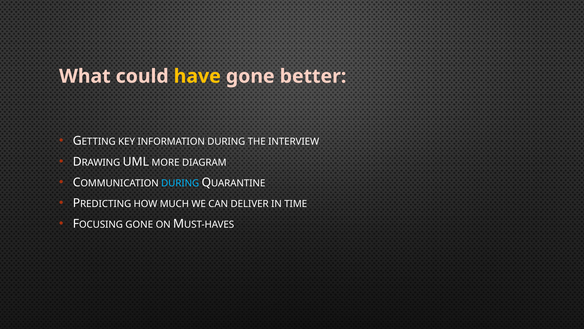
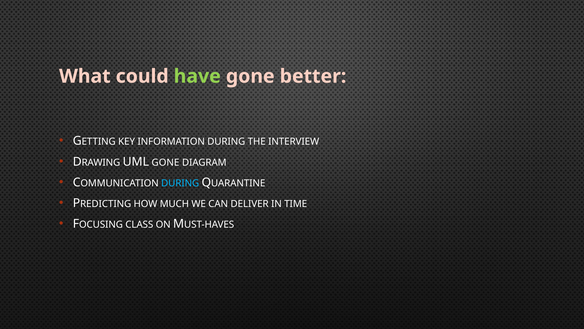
have colour: yellow -> light green (197, 76)
UML MORE: MORE -> GONE (165, 162)
GONE: GONE -> CLASS (139, 224)
